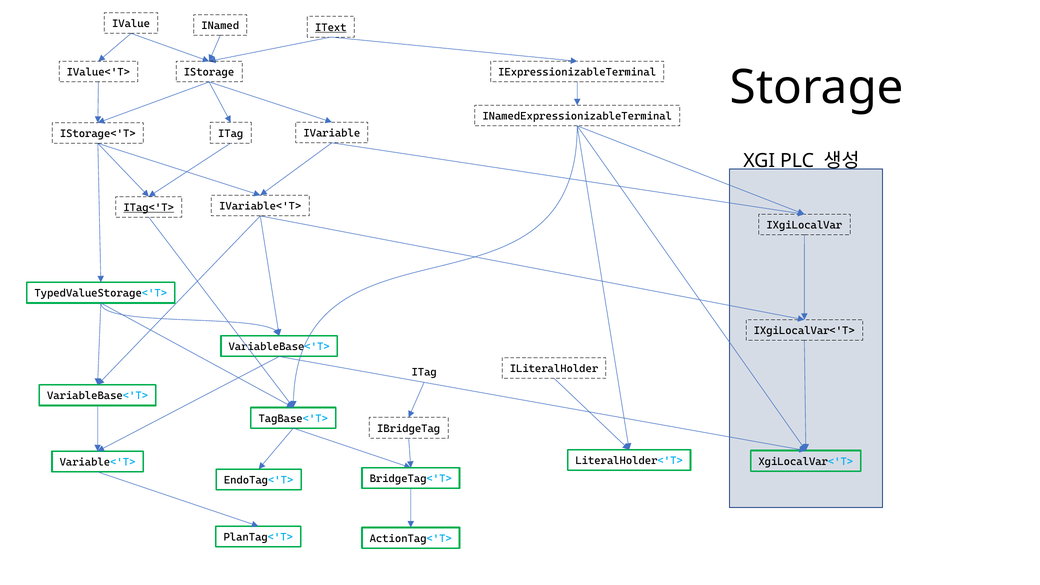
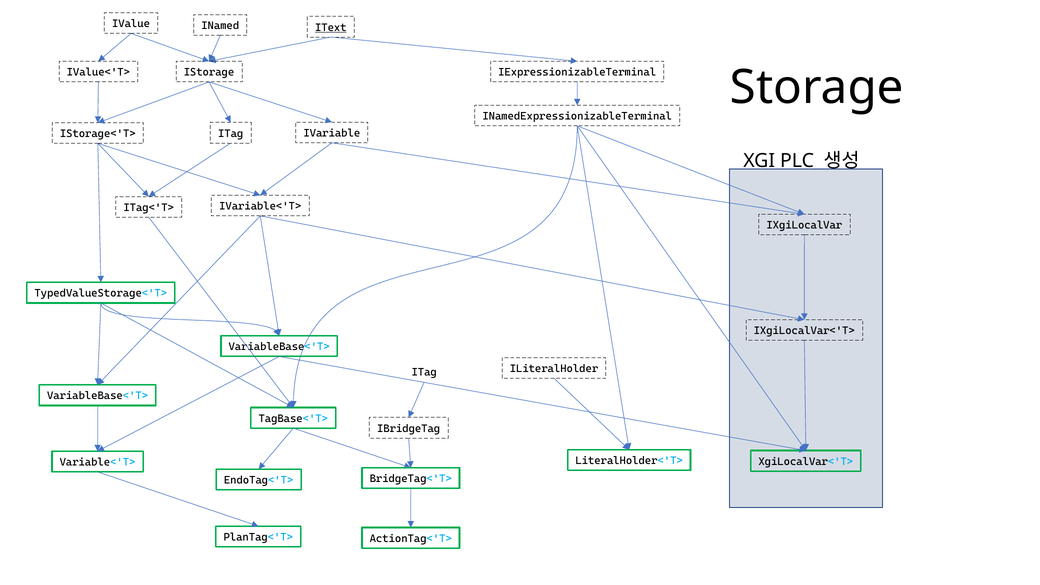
ITag<'T> underline: present -> none (149, 208)
